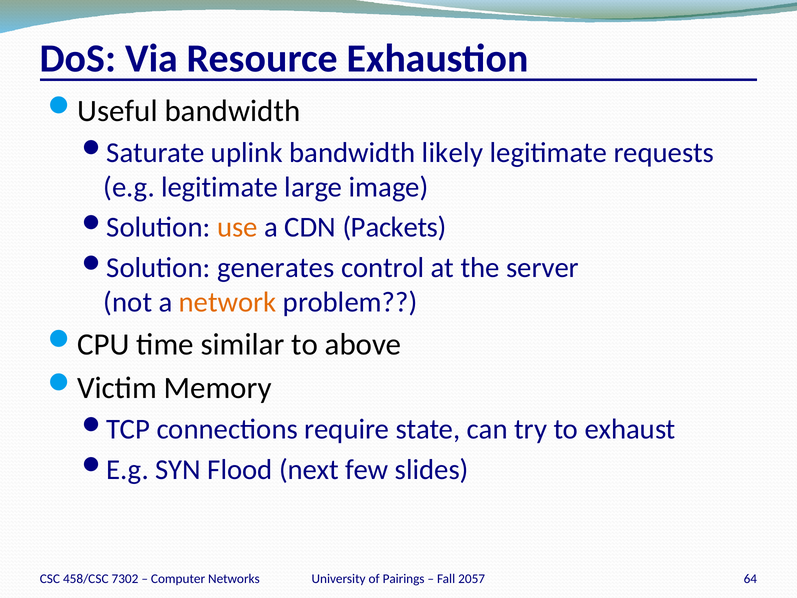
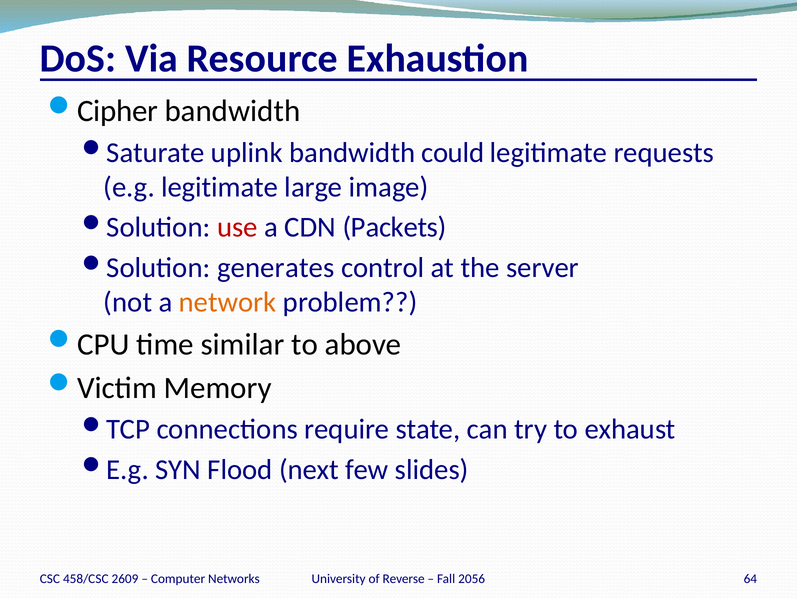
Useful: Useful -> Cipher (118, 111)
likely: likely -> could (453, 153)
use colour: orange -> red (237, 227)
Pairings: Pairings -> Reverse (404, 579)
2057: 2057 -> 2056 (472, 579)
7302: 7302 -> 2609 (125, 579)
